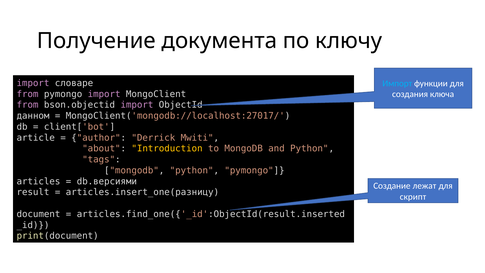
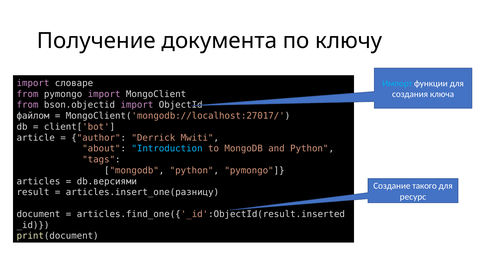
данном: данном -> файлом (33, 116)
Introduction colour: yellow -> light blue (167, 148)
лежат: лежат -> такого (425, 186)
скрипт: скрипт -> ресурс (413, 197)
